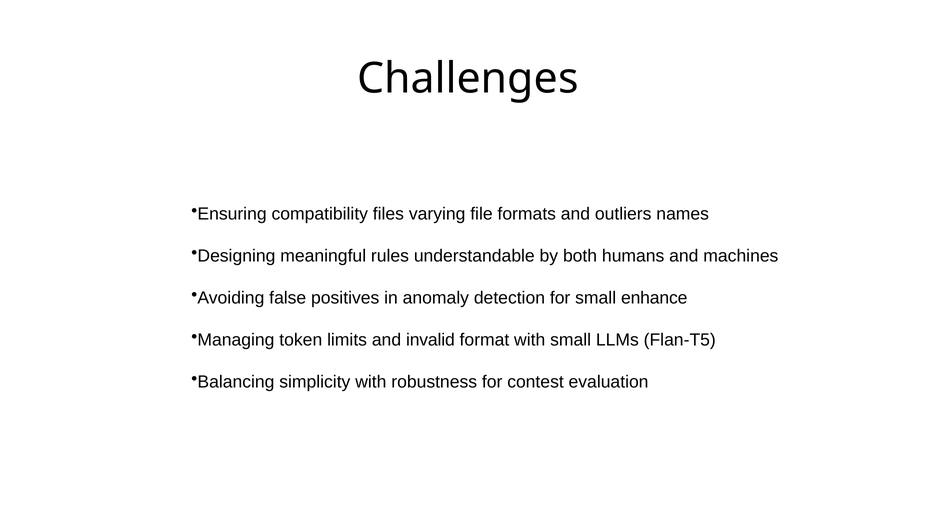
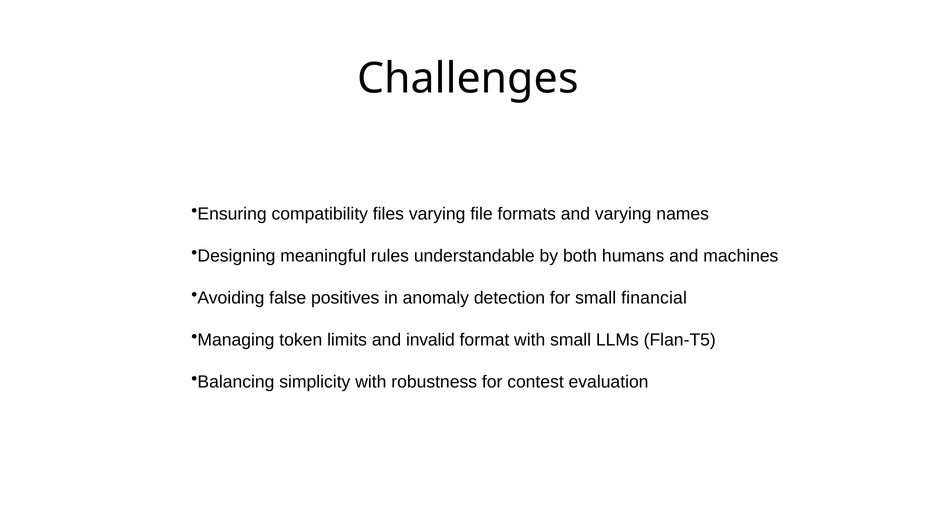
and outliers: outliers -> varying (623, 214)
enhance: enhance -> financial (654, 298)
